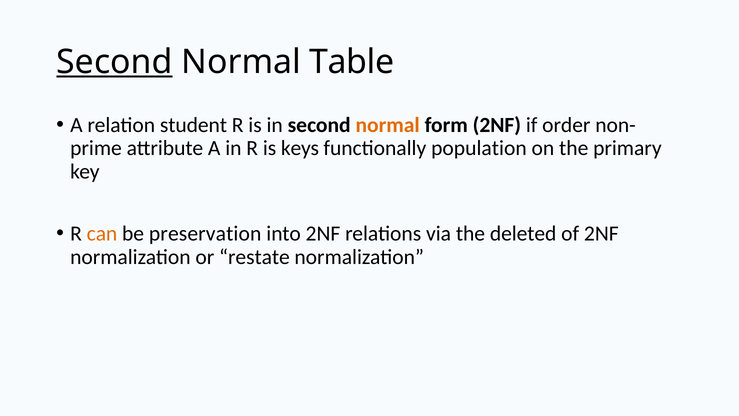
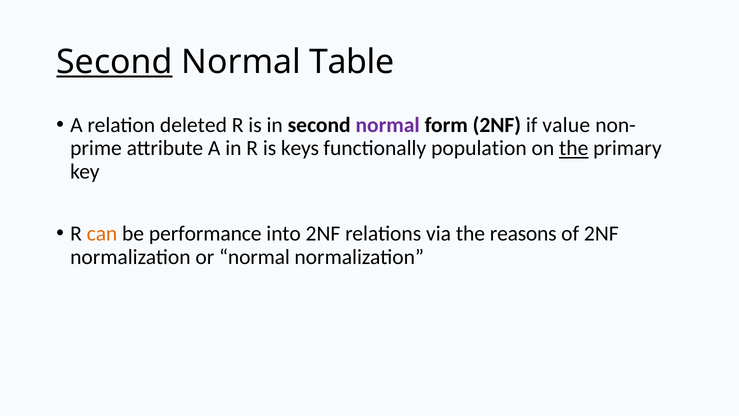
student: student -> deleted (193, 125)
normal colour: orange -> purple (388, 125)
order: order -> value (566, 125)
the underline: none -> present (574, 148)
preservation: preservation -> performance (205, 233)
deleted: deleted -> reasons (523, 233)
or restate: restate -> normal (254, 257)
